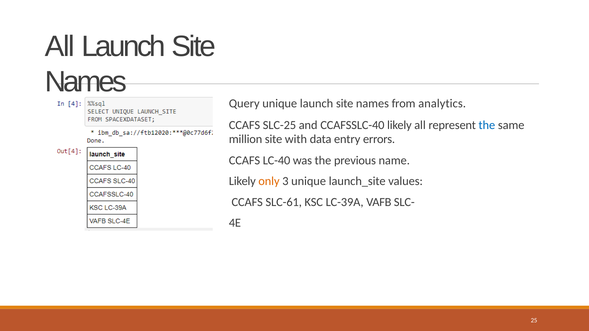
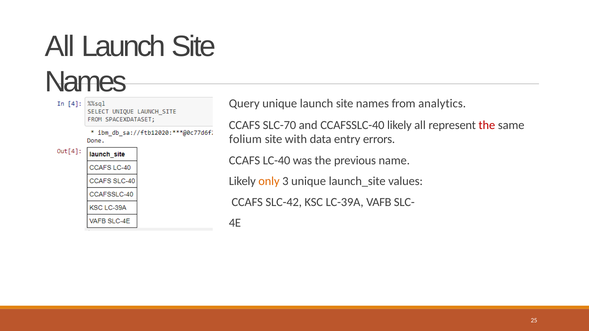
SLC-25: SLC-25 -> SLC-70 (279, 125)
the colour: blue -> red (487, 125)
million: million -> folium (245, 139)
SLC-61: SLC-61 -> SLC-42 (284, 202)
